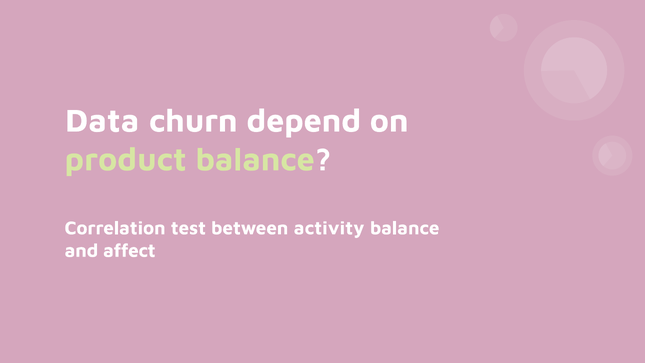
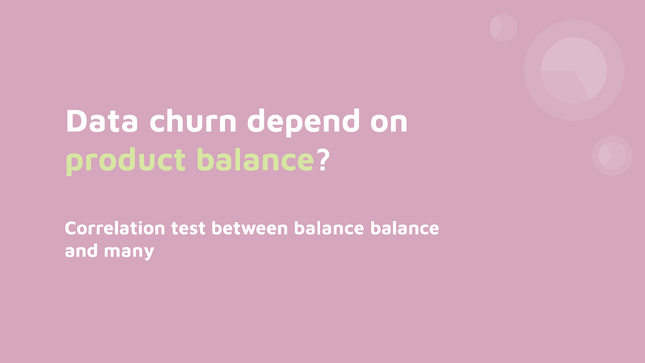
between activity: activity -> balance (329, 228)
affect: affect -> many (129, 251)
